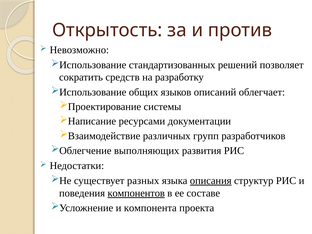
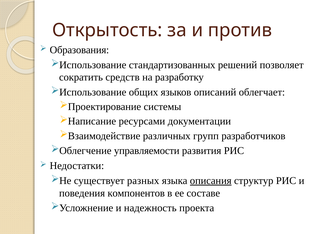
Невозможно: Невозможно -> Образования (79, 50)
выполняющих: выполняющих -> управляемости (147, 151)
компонентов underline: present -> none (136, 193)
компонента: компонента -> надежность (150, 208)
